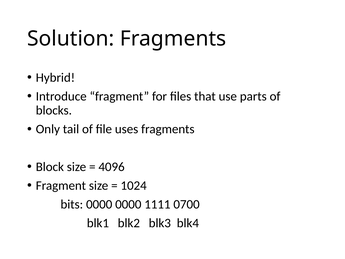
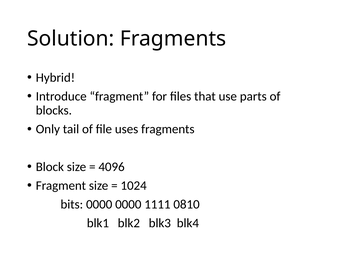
0700: 0700 -> 0810 (187, 204)
